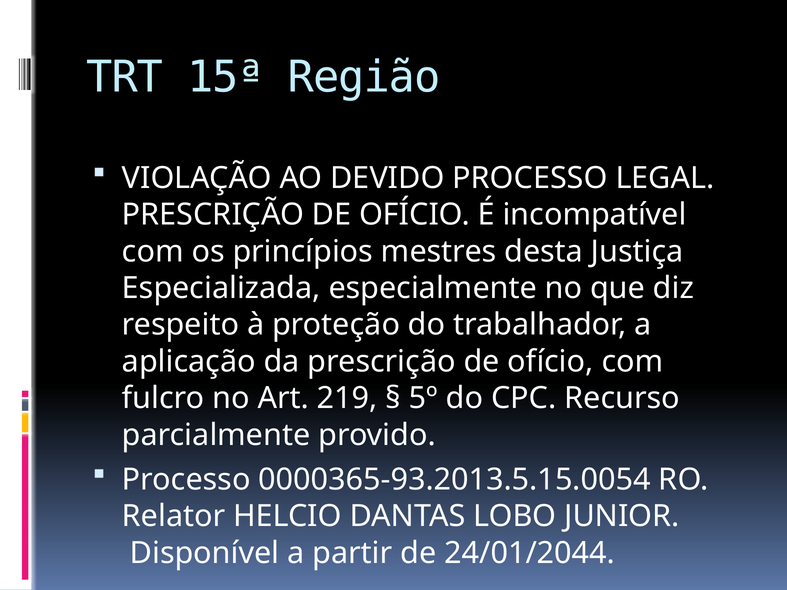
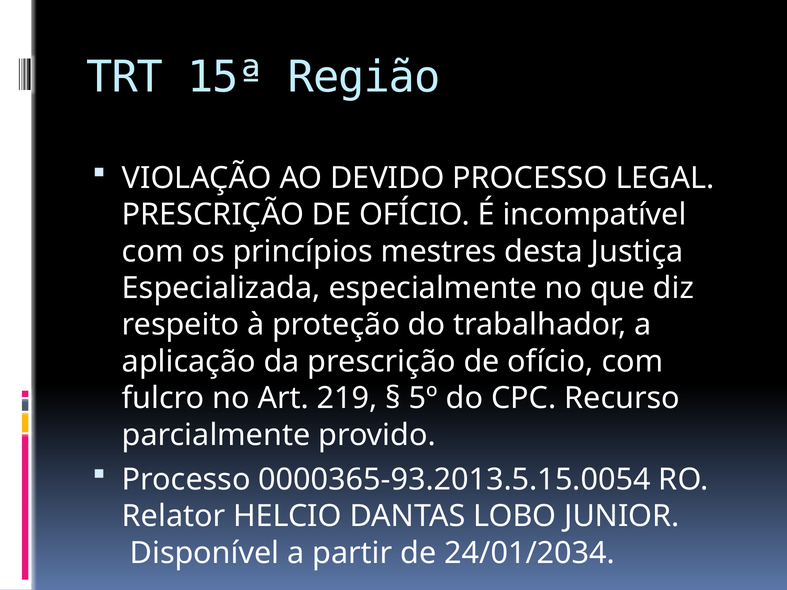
24/01/2044: 24/01/2044 -> 24/01/2034 (530, 553)
